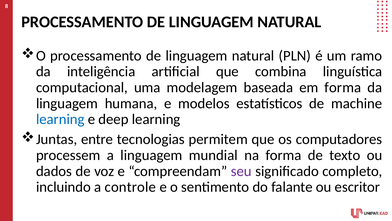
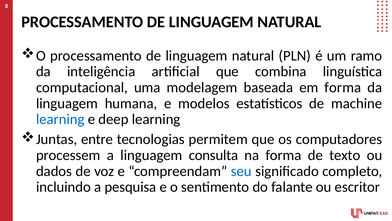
mundial: mundial -> consulta (213, 155)
seu colour: purple -> blue (241, 171)
controle: controle -> pesquisa (130, 187)
